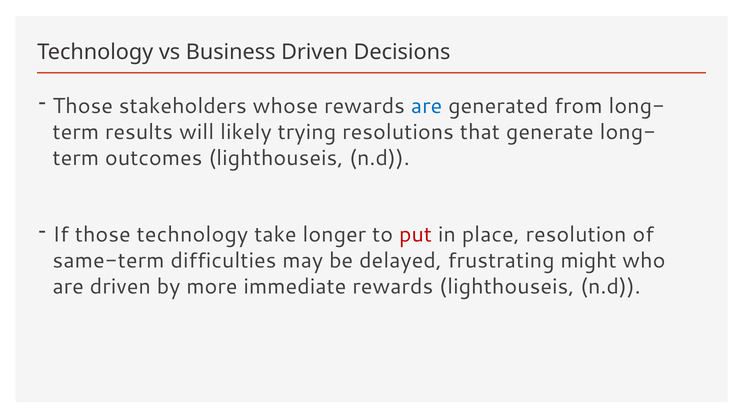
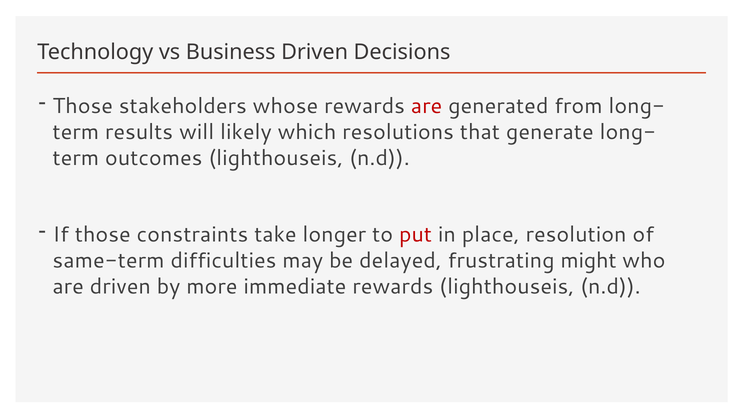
are colour: blue -> red (427, 106)
trying: trying -> which (307, 132)
those technology: technology -> constraints (192, 235)
